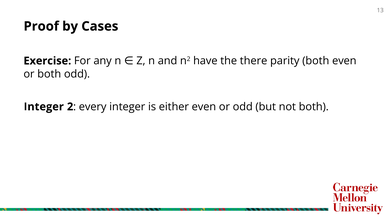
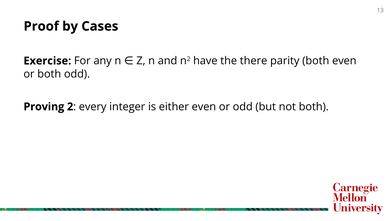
Integer: Integer -> Proving (44, 106)
